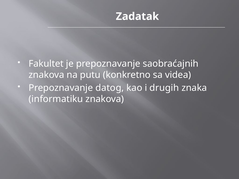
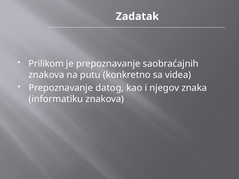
Fakultet: Fakultet -> Prilikom (46, 64)
drugih: drugih -> njegov (164, 88)
